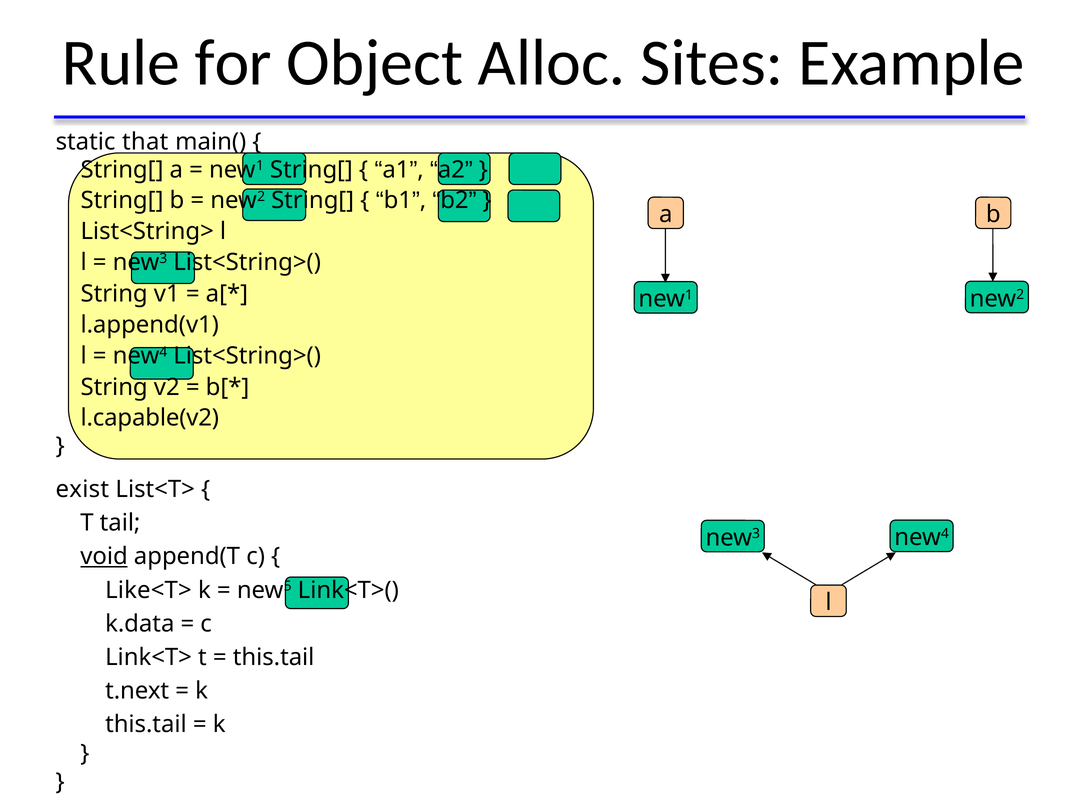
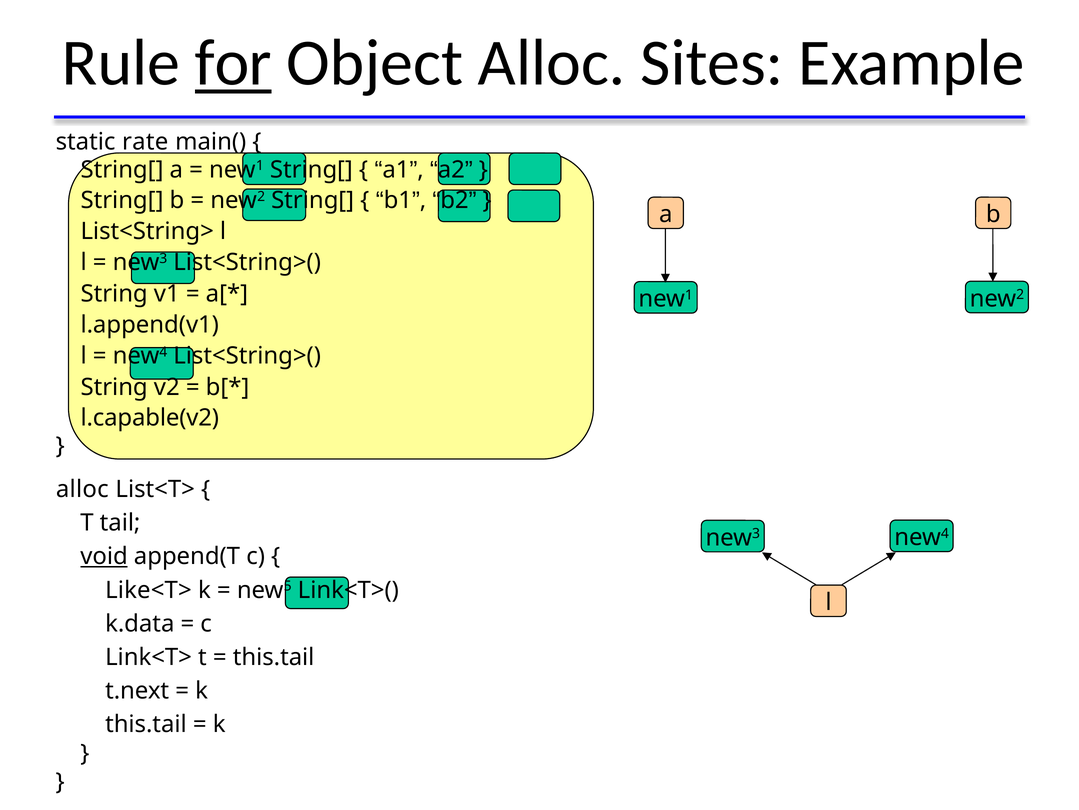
for underline: none -> present (233, 63)
that: that -> rate (145, 142)
exist: exist -> alloc (82, 489)
